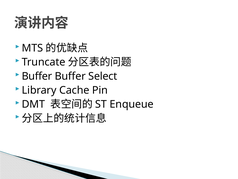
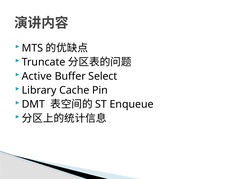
Buffer: Buffer -> Active (37, 76)
